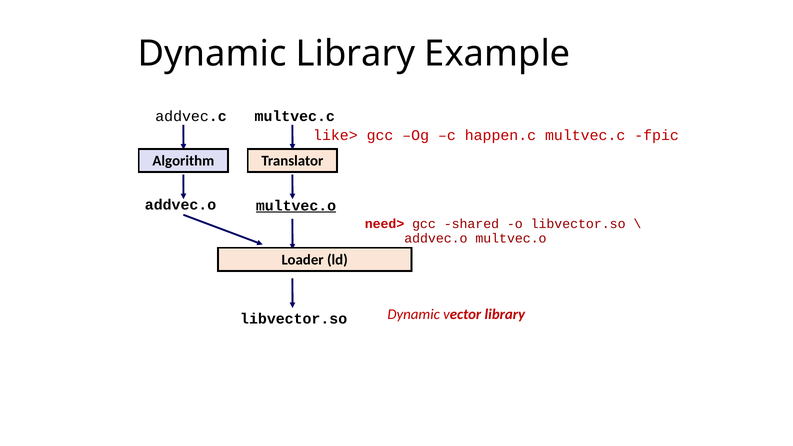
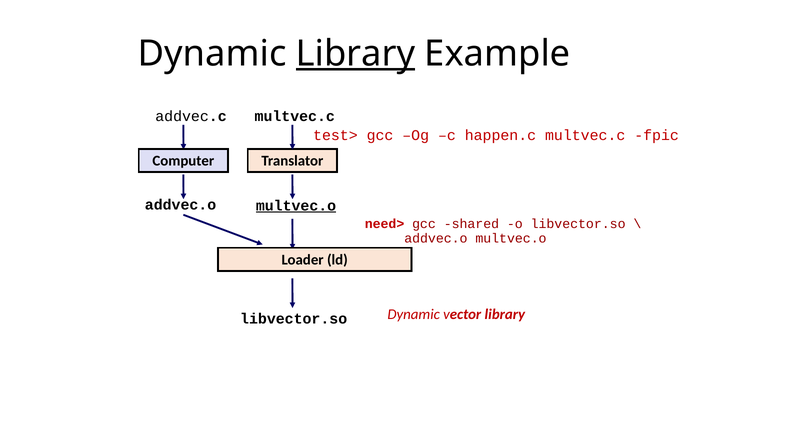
Library underline: none -> present (355, 54)
like>: like> -> test> (335, 135)
Algorithm: Algorithm -> Computer (183, 161)
